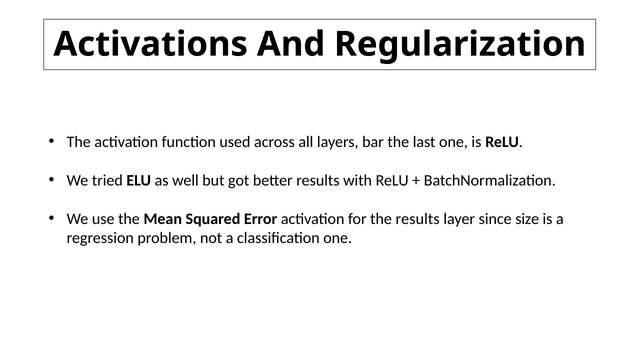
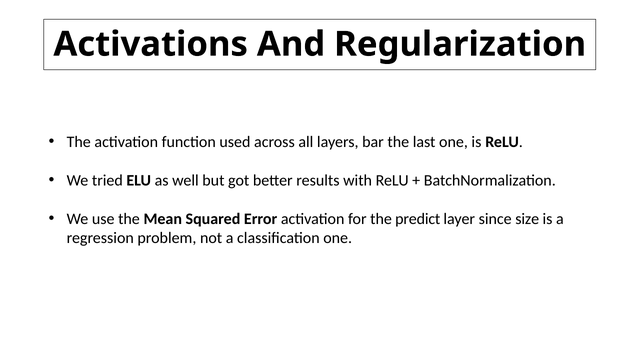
the results: results -> predict (418, 219)
